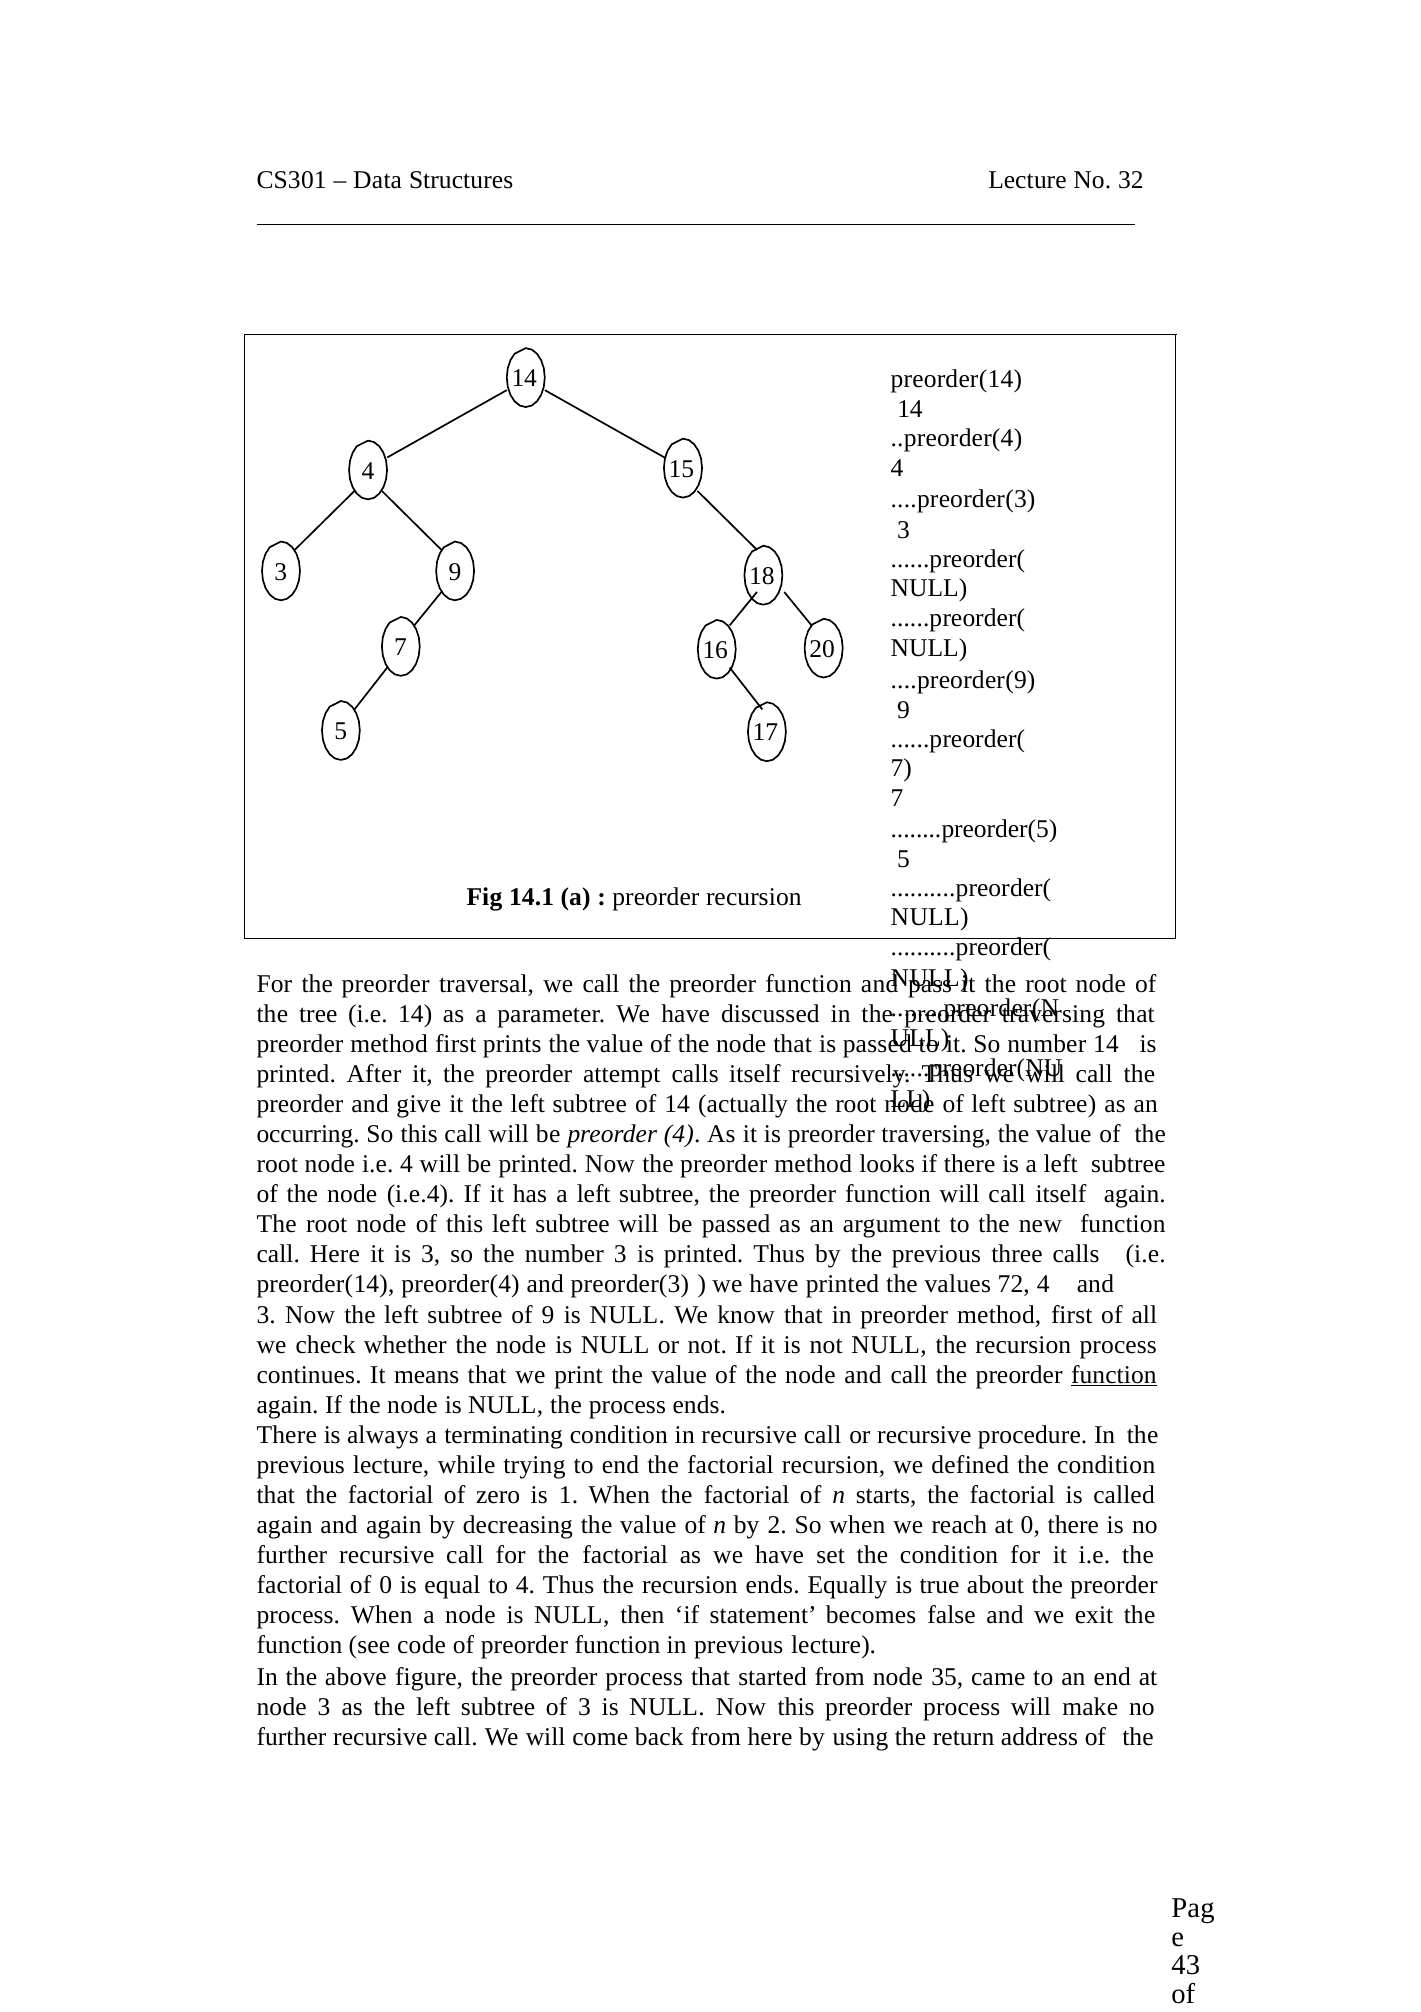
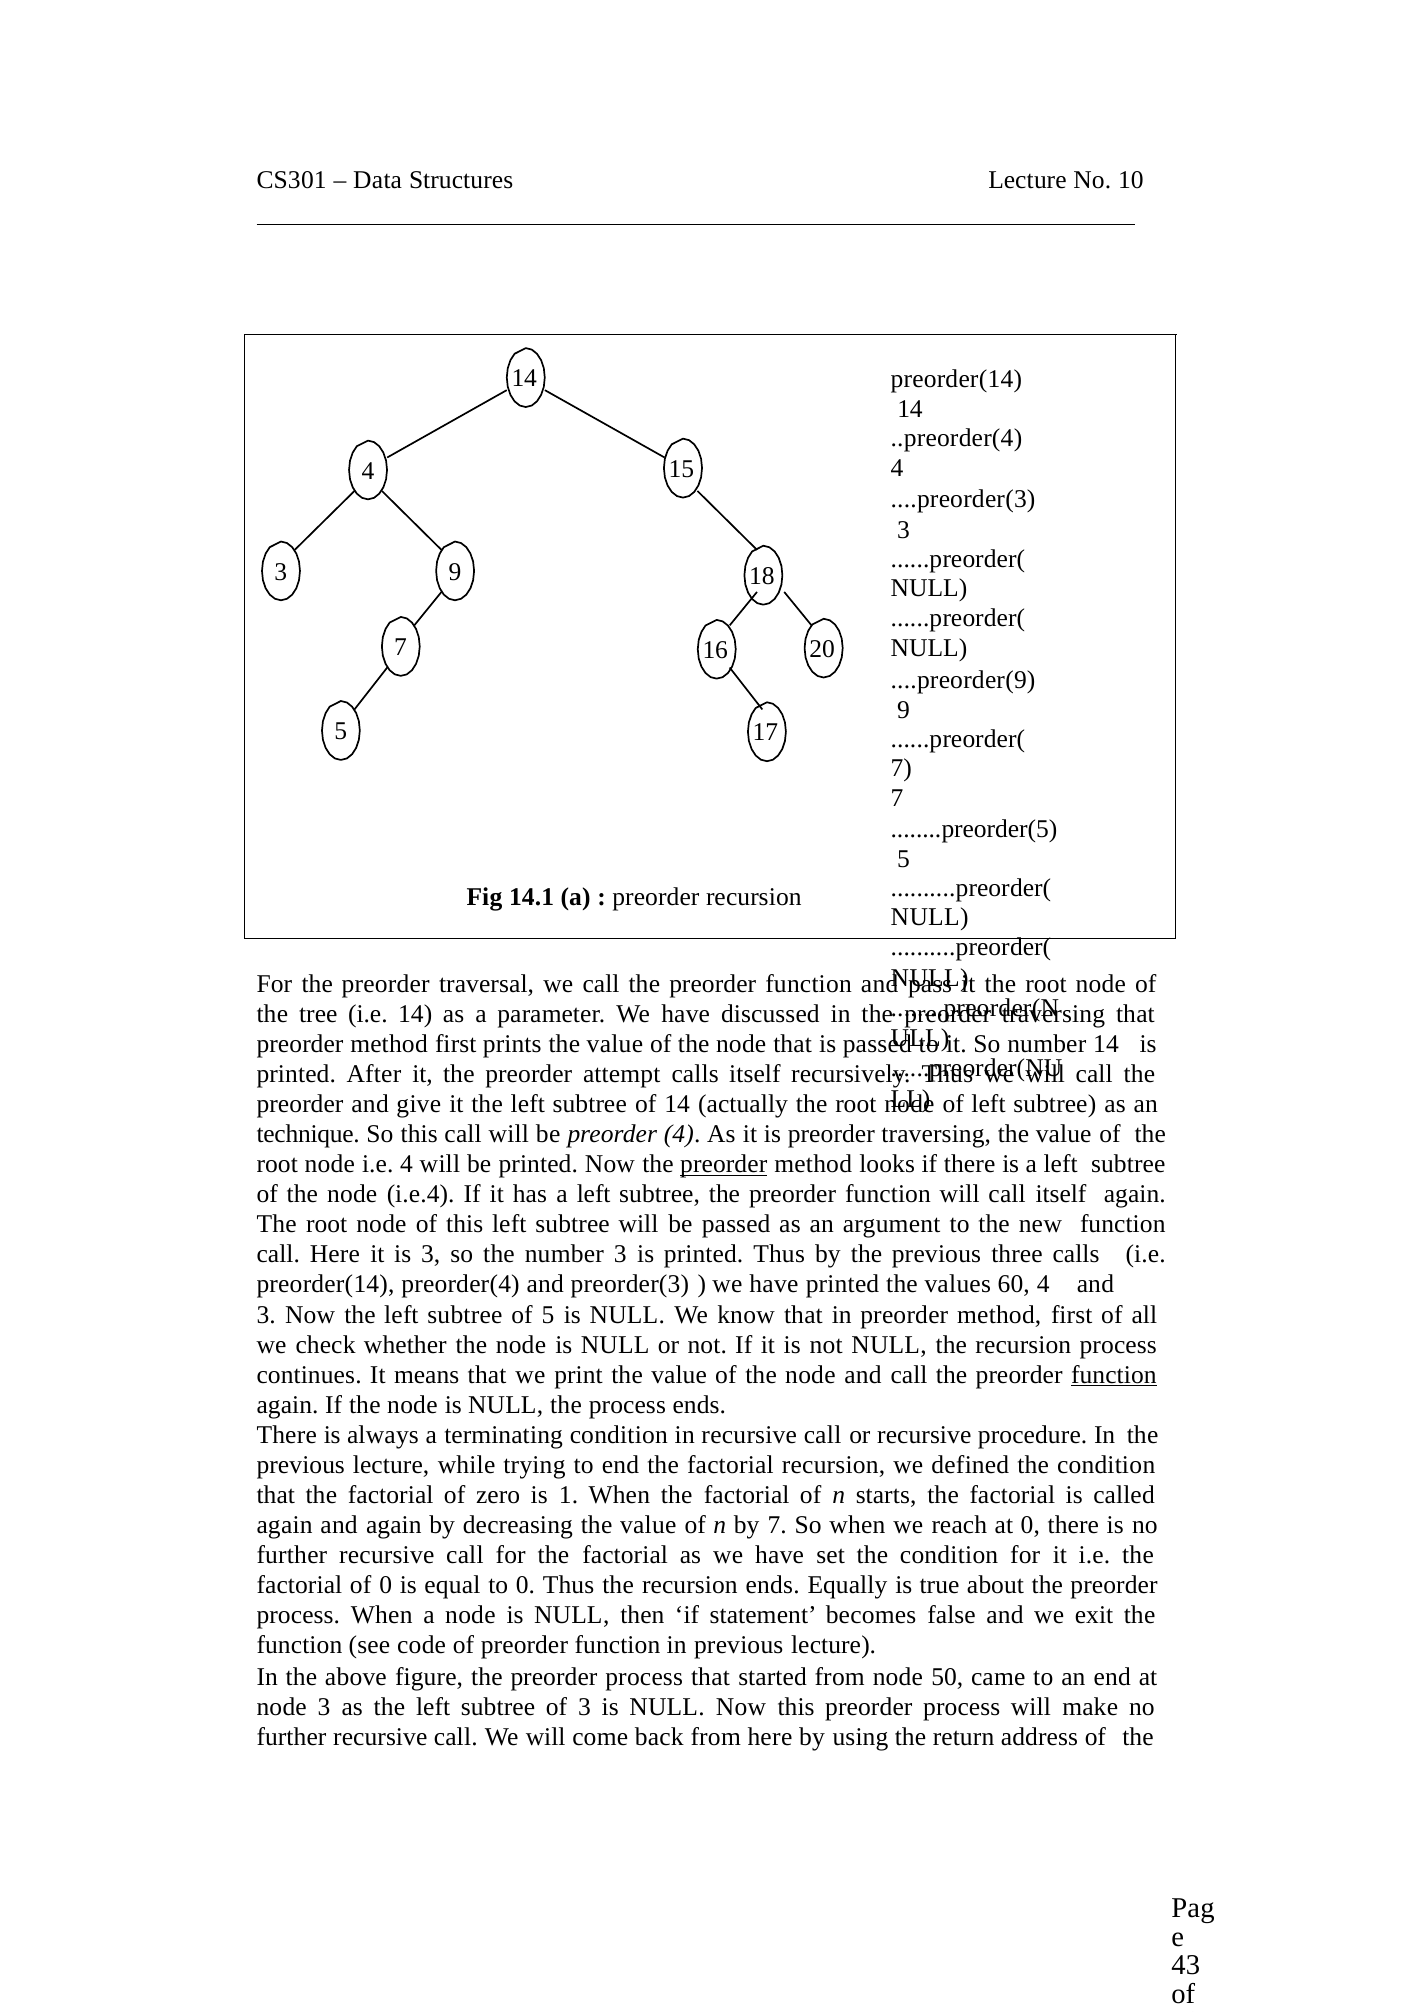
32: 32 -> 10 (1131, 180)
occurring: occurring -> technique (308, 1134)
preorder underline: none -> present (724, 1164)
72: 72 -> 60 (1014, 1284)
of 9: 9 -> 5 (548, 1314)
by 2: 2 -> 7 (777, 1524)
to 4: 4 -> 0 (525, 1584)
35: 35 -> 50 (947, 1676)
